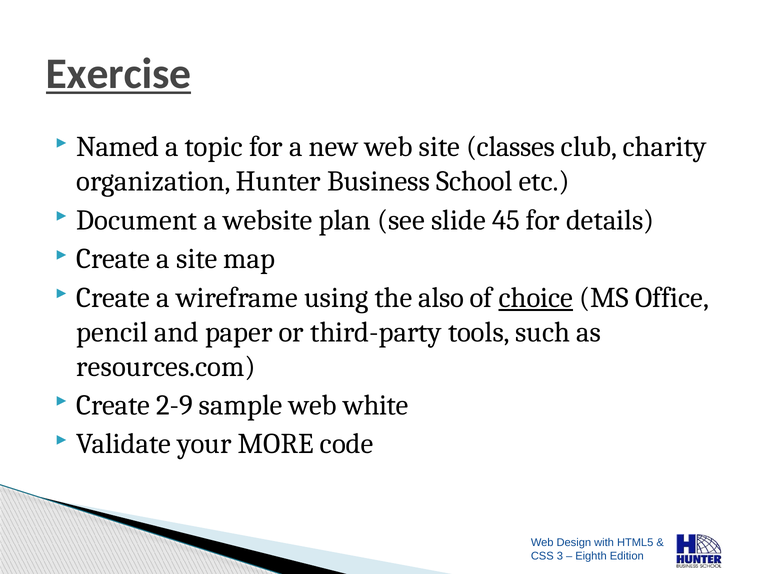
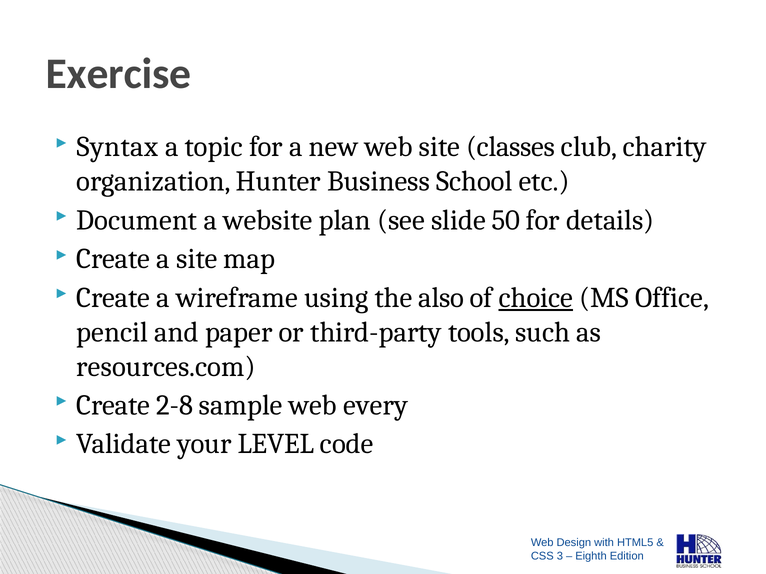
Exercise underline: present -> none (119, 74)
Named: Named -> Syntax (117, 147)
45: 45 -> 50 (506, 220)
2-9: 2-9 -> 2-8 (175, 406)
white: white -> every (376, 406)
MORE: MORE -> LEVEL (276, 444)
